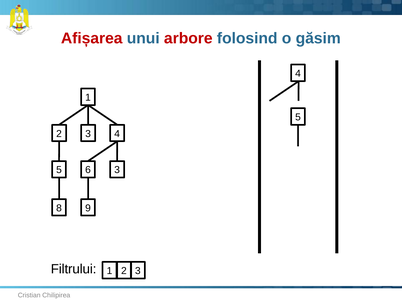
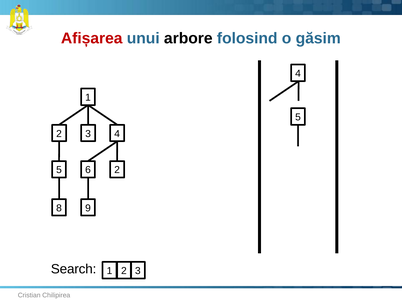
arbore colour: red -> black (188, 38)
6 3: 3 -> 2 (117, 170)
Filtrului: Filtrului -> Search (74, 270)
